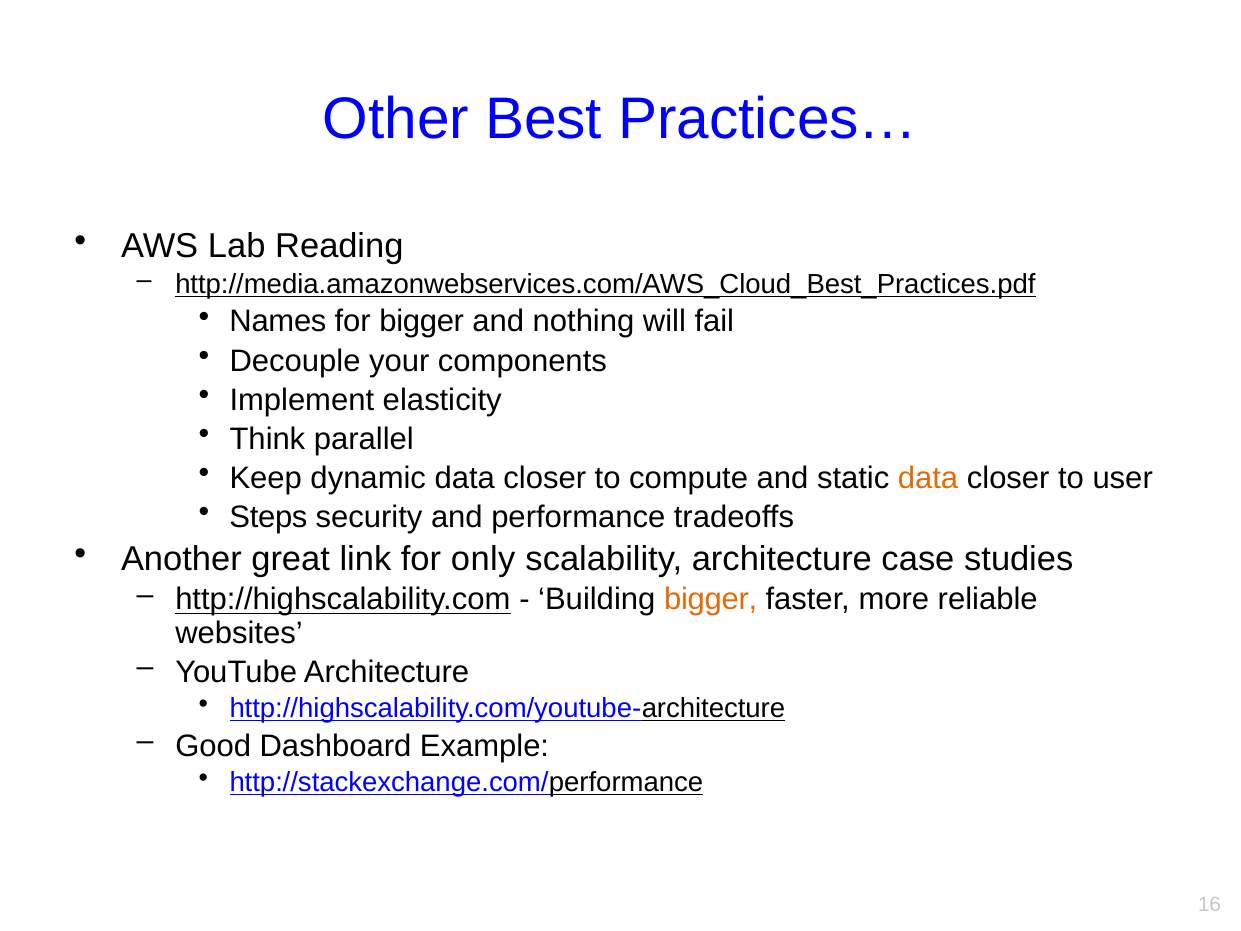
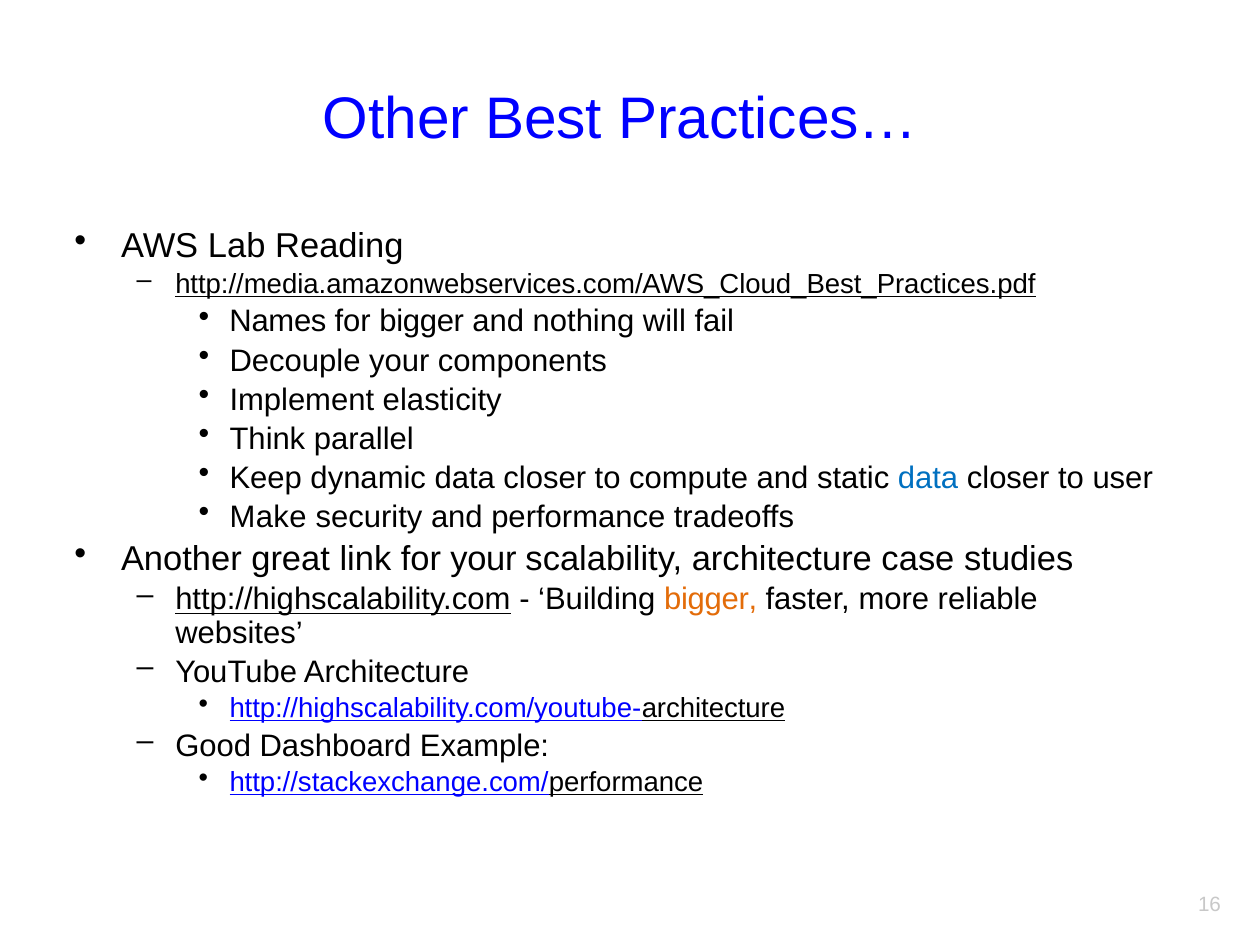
data colour: orange -> blue (928, 478)
Steps: Steps -> Make (268, 517)
for only: only -> your (483, 559)
